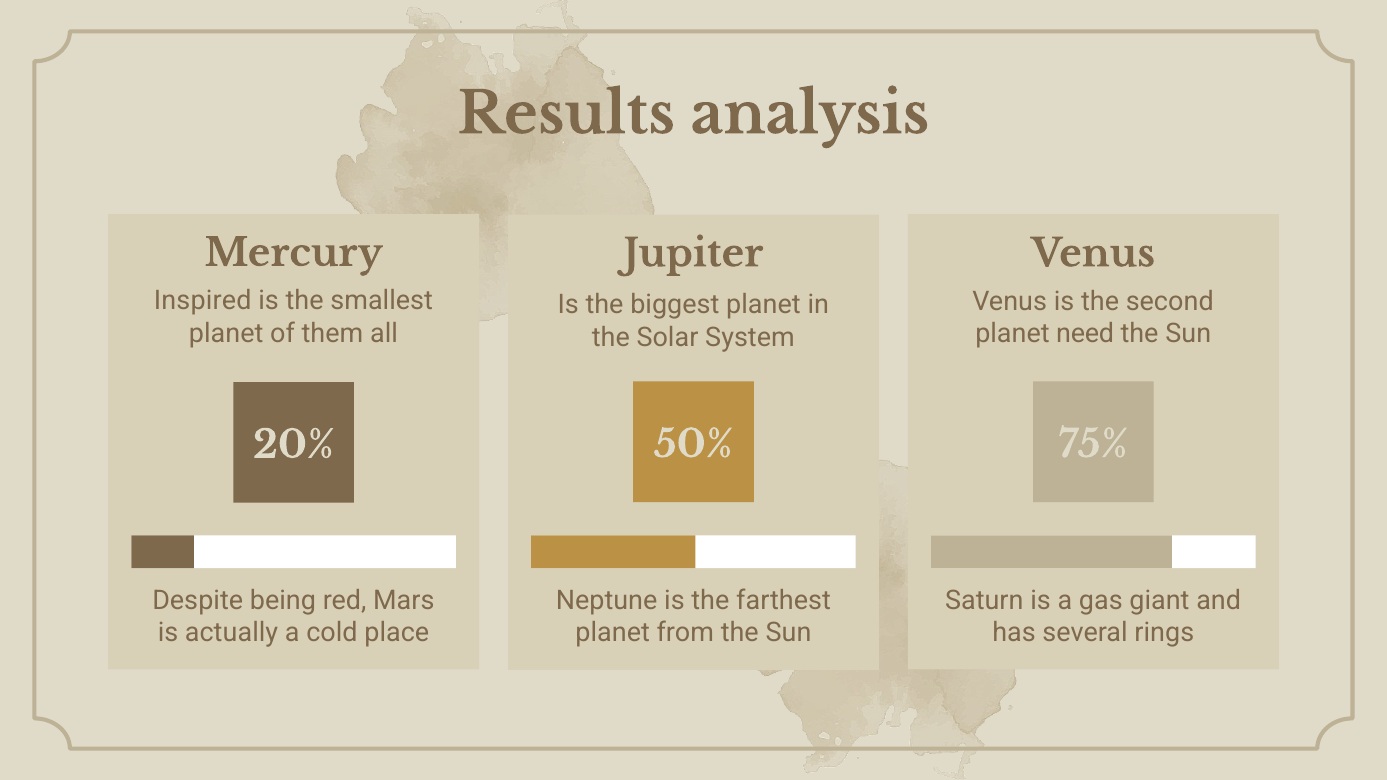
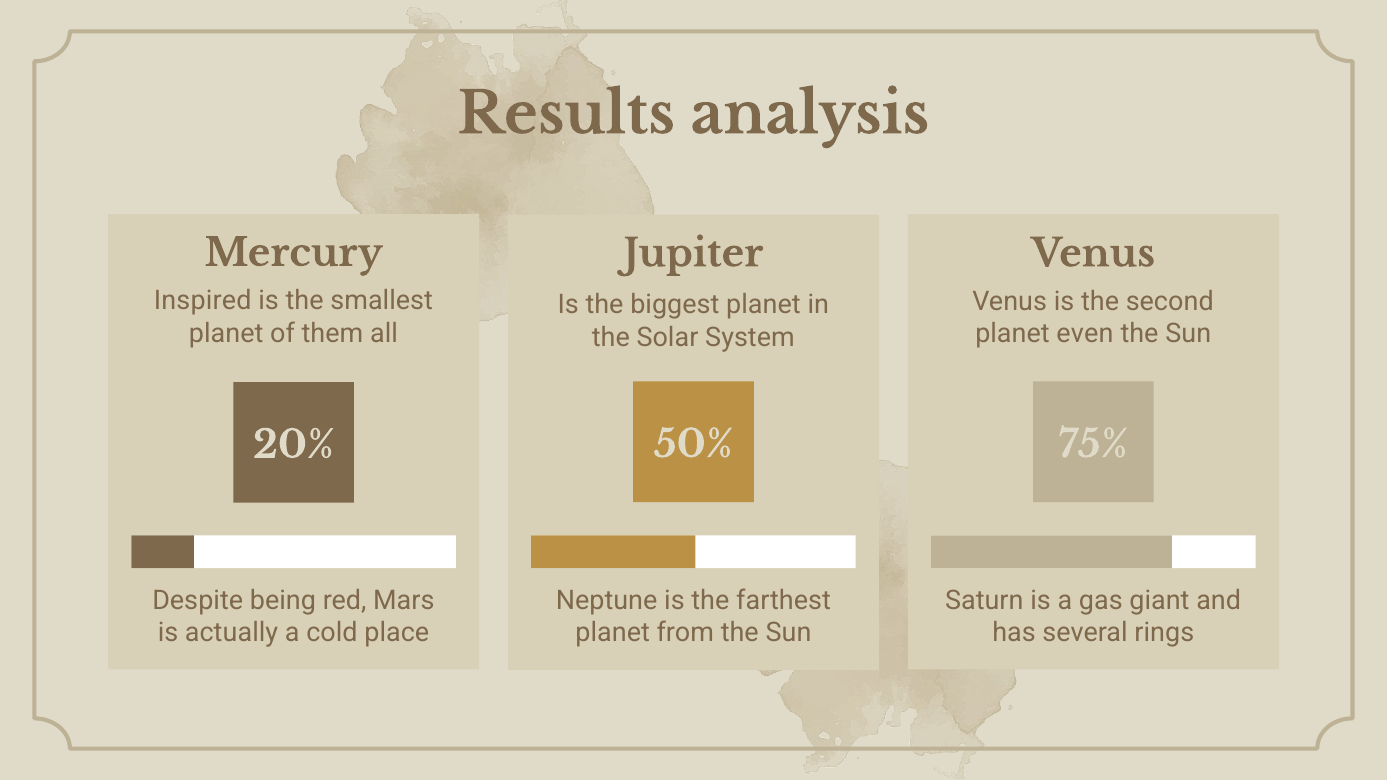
need: need -> even (1085, 334)
